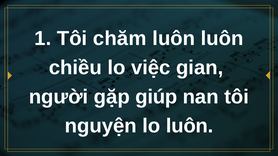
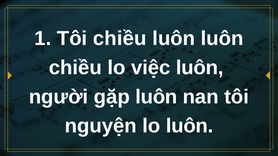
Tôi chăm: chăm -> chiều (120, 39)
việc gian: gian -> luôn (200, 68)
gặp giúp: giúp -> luôn (156, 97)
